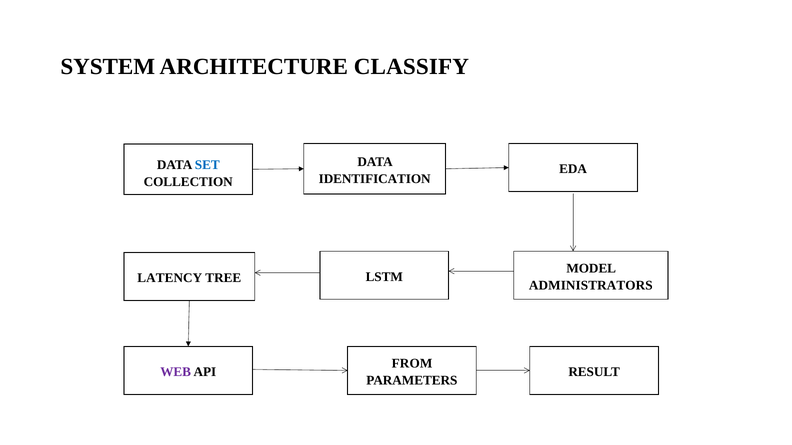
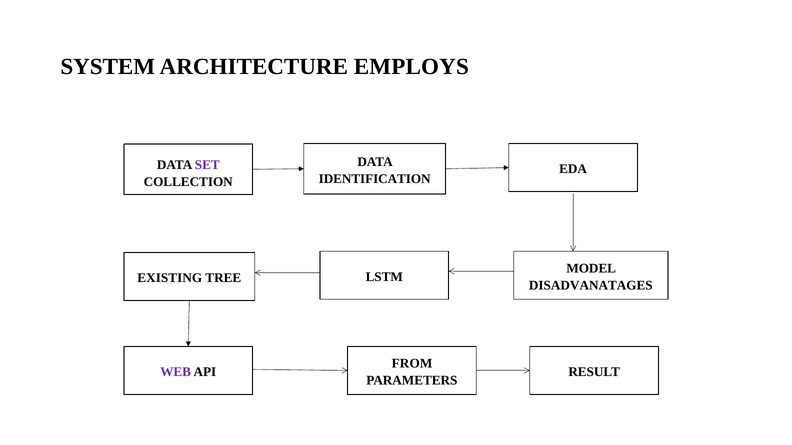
CLASSIFY: CLASSIFY -> EMPLOYS (411, 67)
SET colour: blue -> purple (207, 165)
LATENCY: LATENCY -> EXISTING (170, 278)
ADMINISTRATORS: ADMINISTRATORS -> DISADVANATAGES (591, 286)
